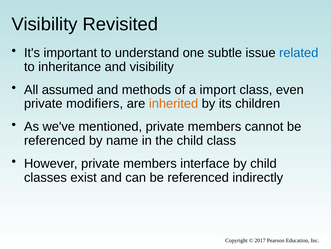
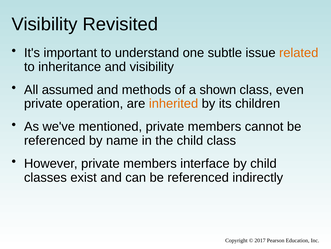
related colour: blue -> orange (299, 53)
import: import -> shown (218, 89)
modifiers: modifiers -> operation (95, 103)
